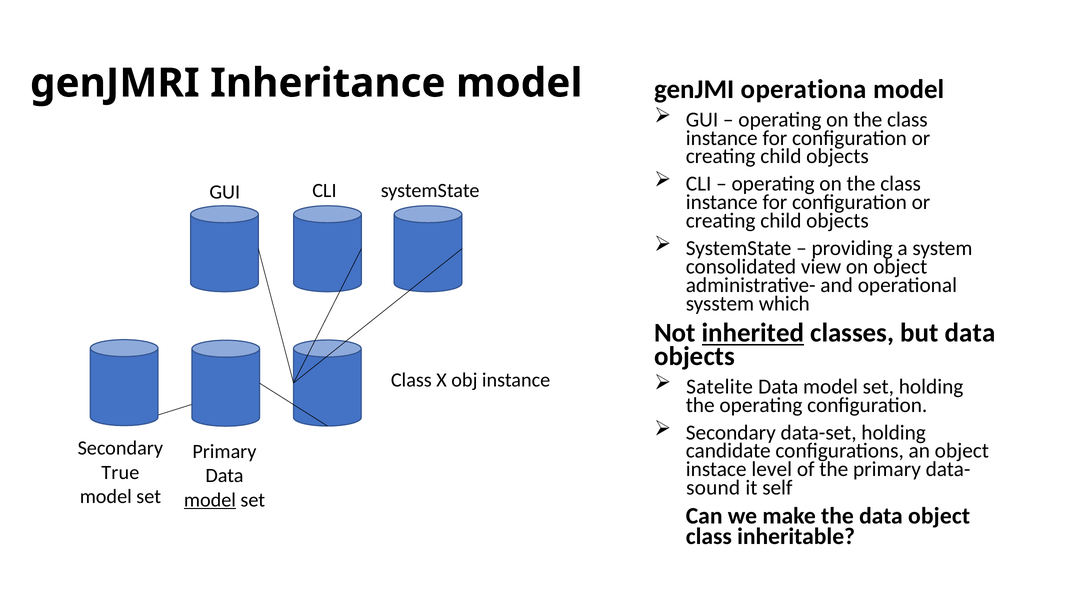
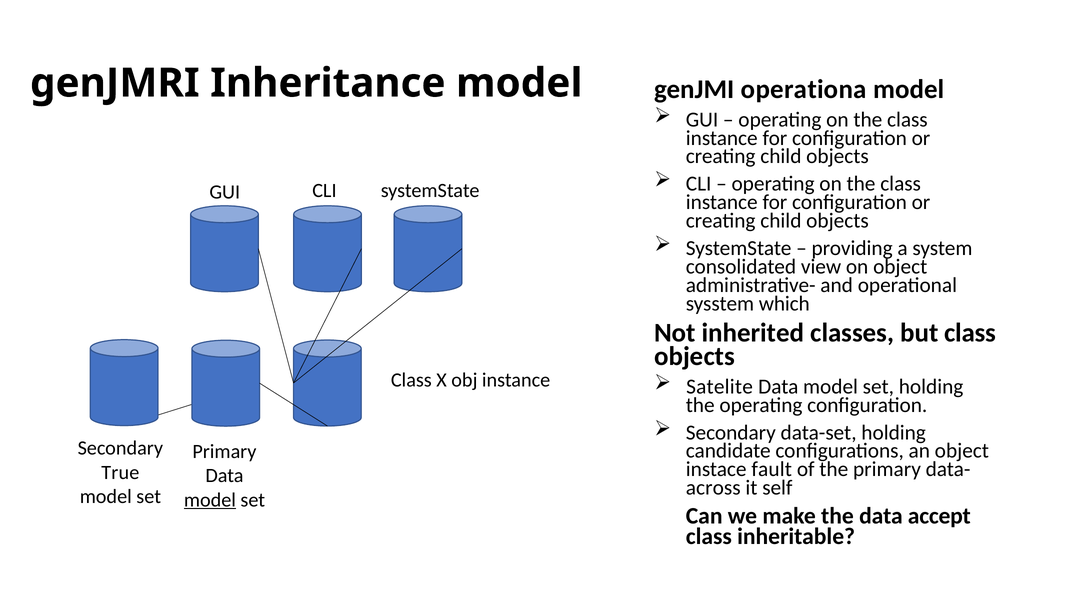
inherited underline: present -> none (753, 333)
but data: data -> class (970, 333)
level: level -> fault (772, 469)
sound: sound -> across (713, 487)
data object: object -> accept (939, 516)
